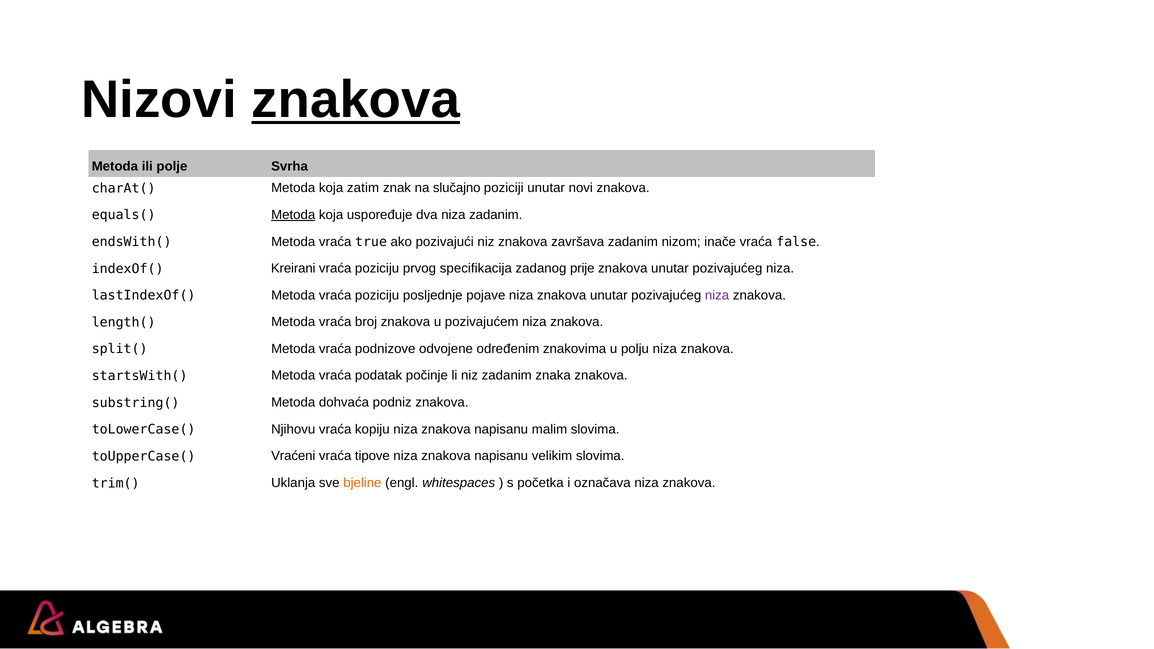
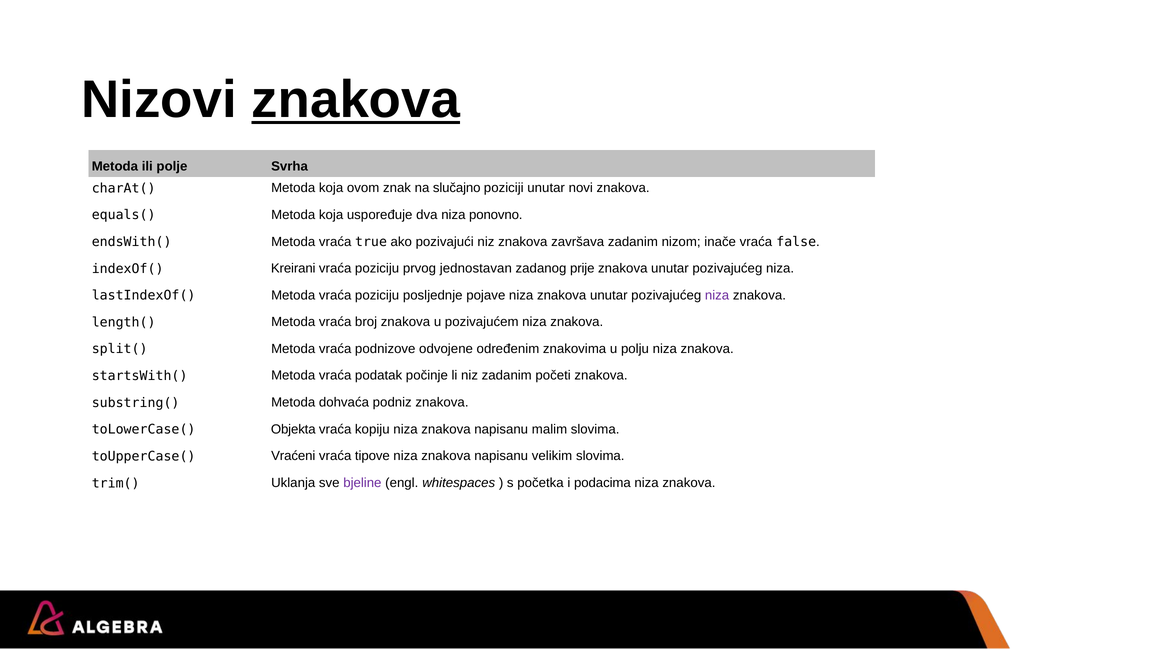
zatim: zatim -> ovom (363, 188)
Metoda underline: present -> none (293, 215)
niza zadanim: zadanim -> ponovno (496, 215)
specifikacija: specifikacija -> jednostavan (476, 268)
znaka: znaka -> početi (553, 376)
Njihovu: Njihovu -> Objekta (293, 429)
bjeline colour: orange -> purple (362, 483)
označava: označava -> podacima (602, 483)
